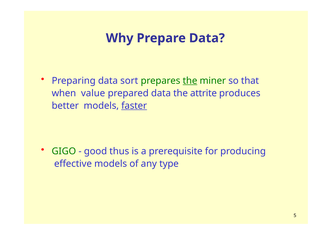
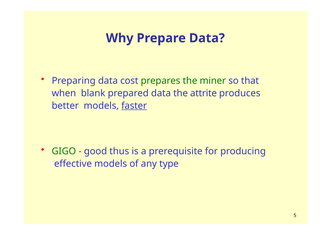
sort: sort -> cost (129, 81)
the underline: present -> none (190, 81)
value: value -> blank (93, 93)
